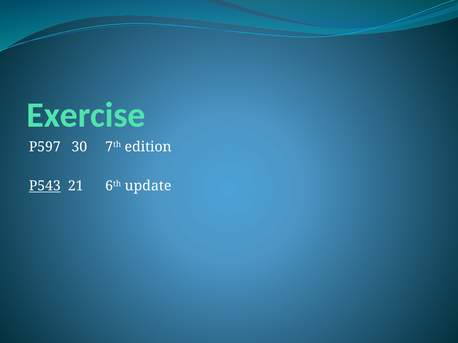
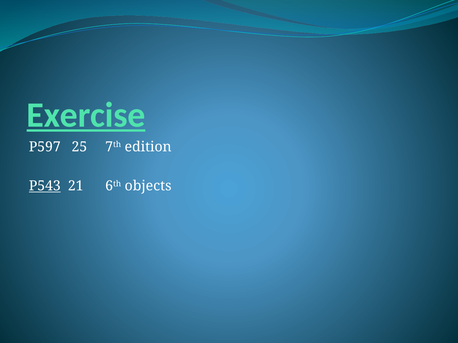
Exercise underline: none -> present (86, 115)
30: 30 -> 25 (79, 147)
update: update -> objects (148, 186)
